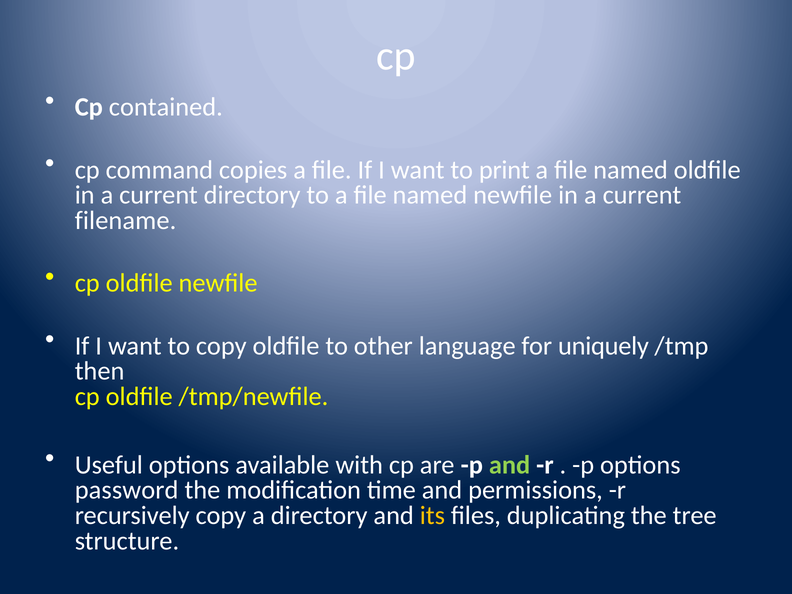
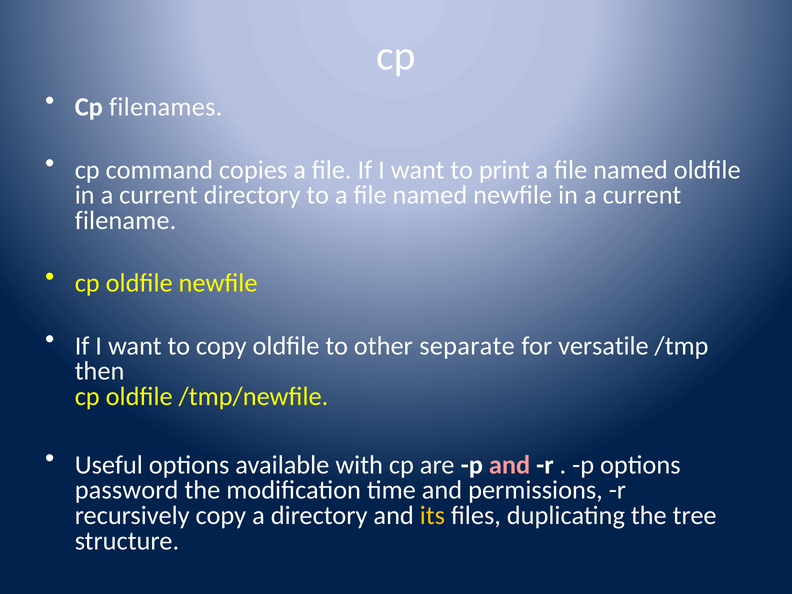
contained: contained -> filenames (166, 107)
language: language -> separate (467, 346)
uniquely: uniquely -> versatile (603, 346)
and colour: light green -> pink (510, 465)
